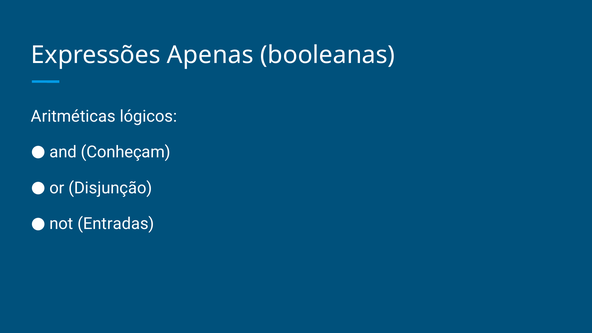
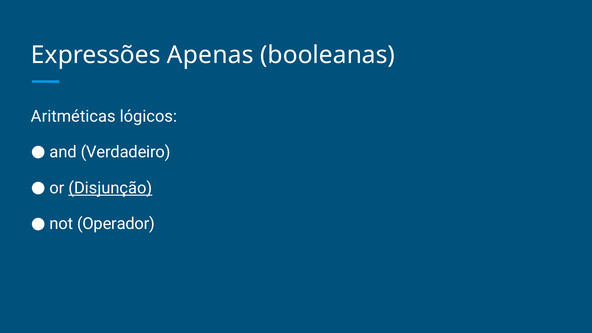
Conheçam: Conheçam -> Verdadeiro (126, 152)
Disjunção underline: none -> present (110, 188)
Entradas: Entradas -> Operador (116, 224)
